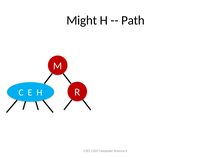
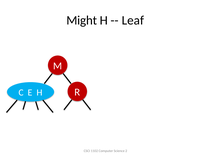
Path: Path -> Leaf (133, 20)
